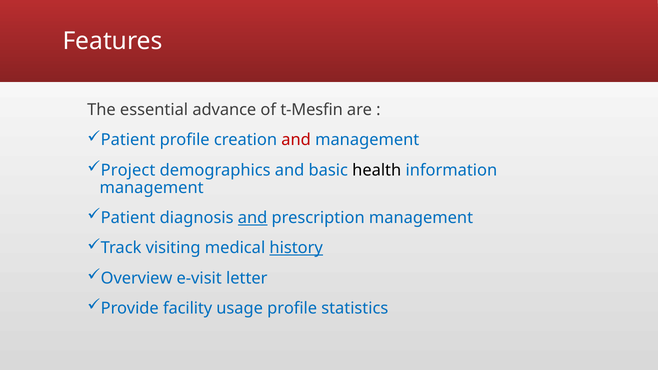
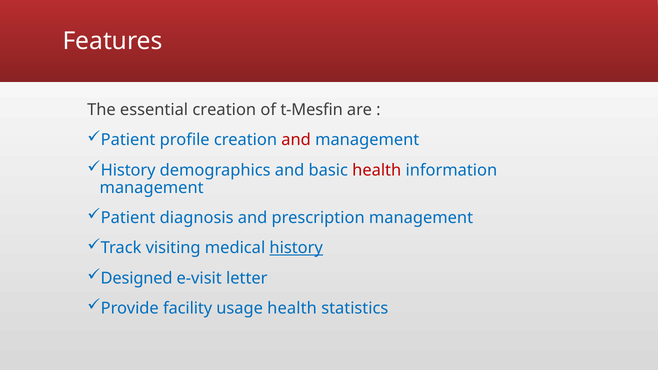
essential advance: advance -> creation (224, 110)
Project: Project -> History (128, 170)
health colour: black -> red (377, 170)
and underline: present -> none (253, 218)
Overview: Overview -> Designed (137, 278)
usage profile: profile -> health (292, 308)
